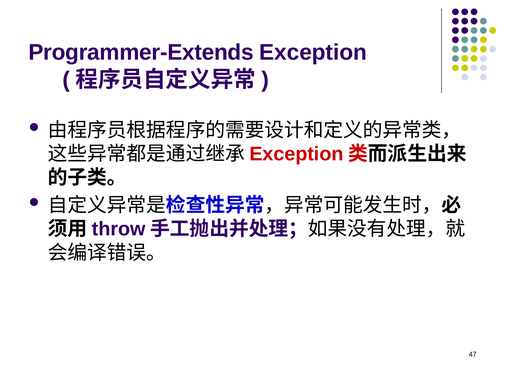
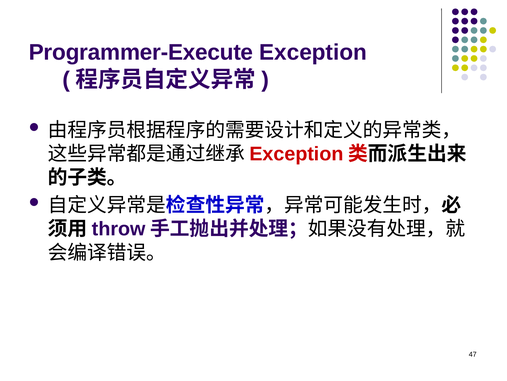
Programmer-Extends: Programmer-Extends -> Programmer-Execute (141, 52)
